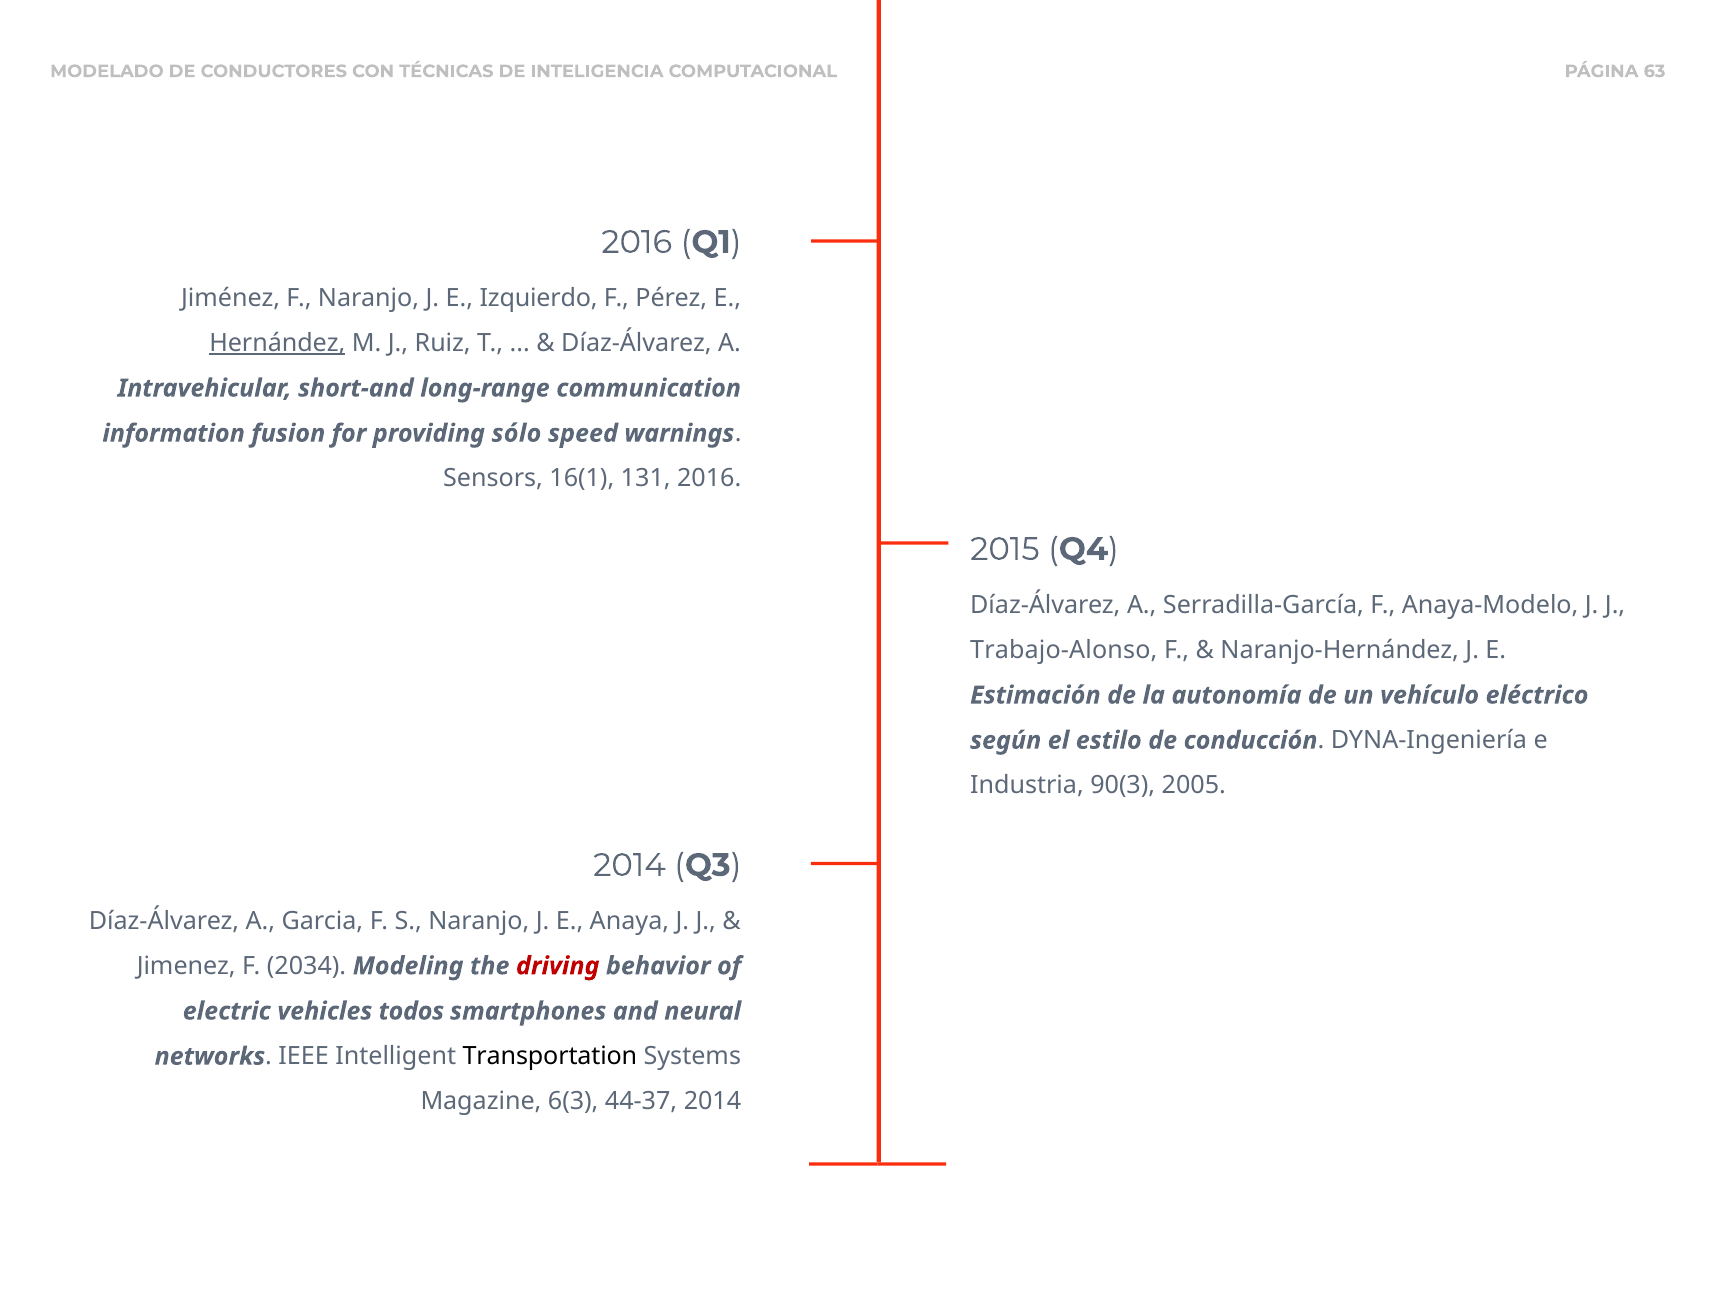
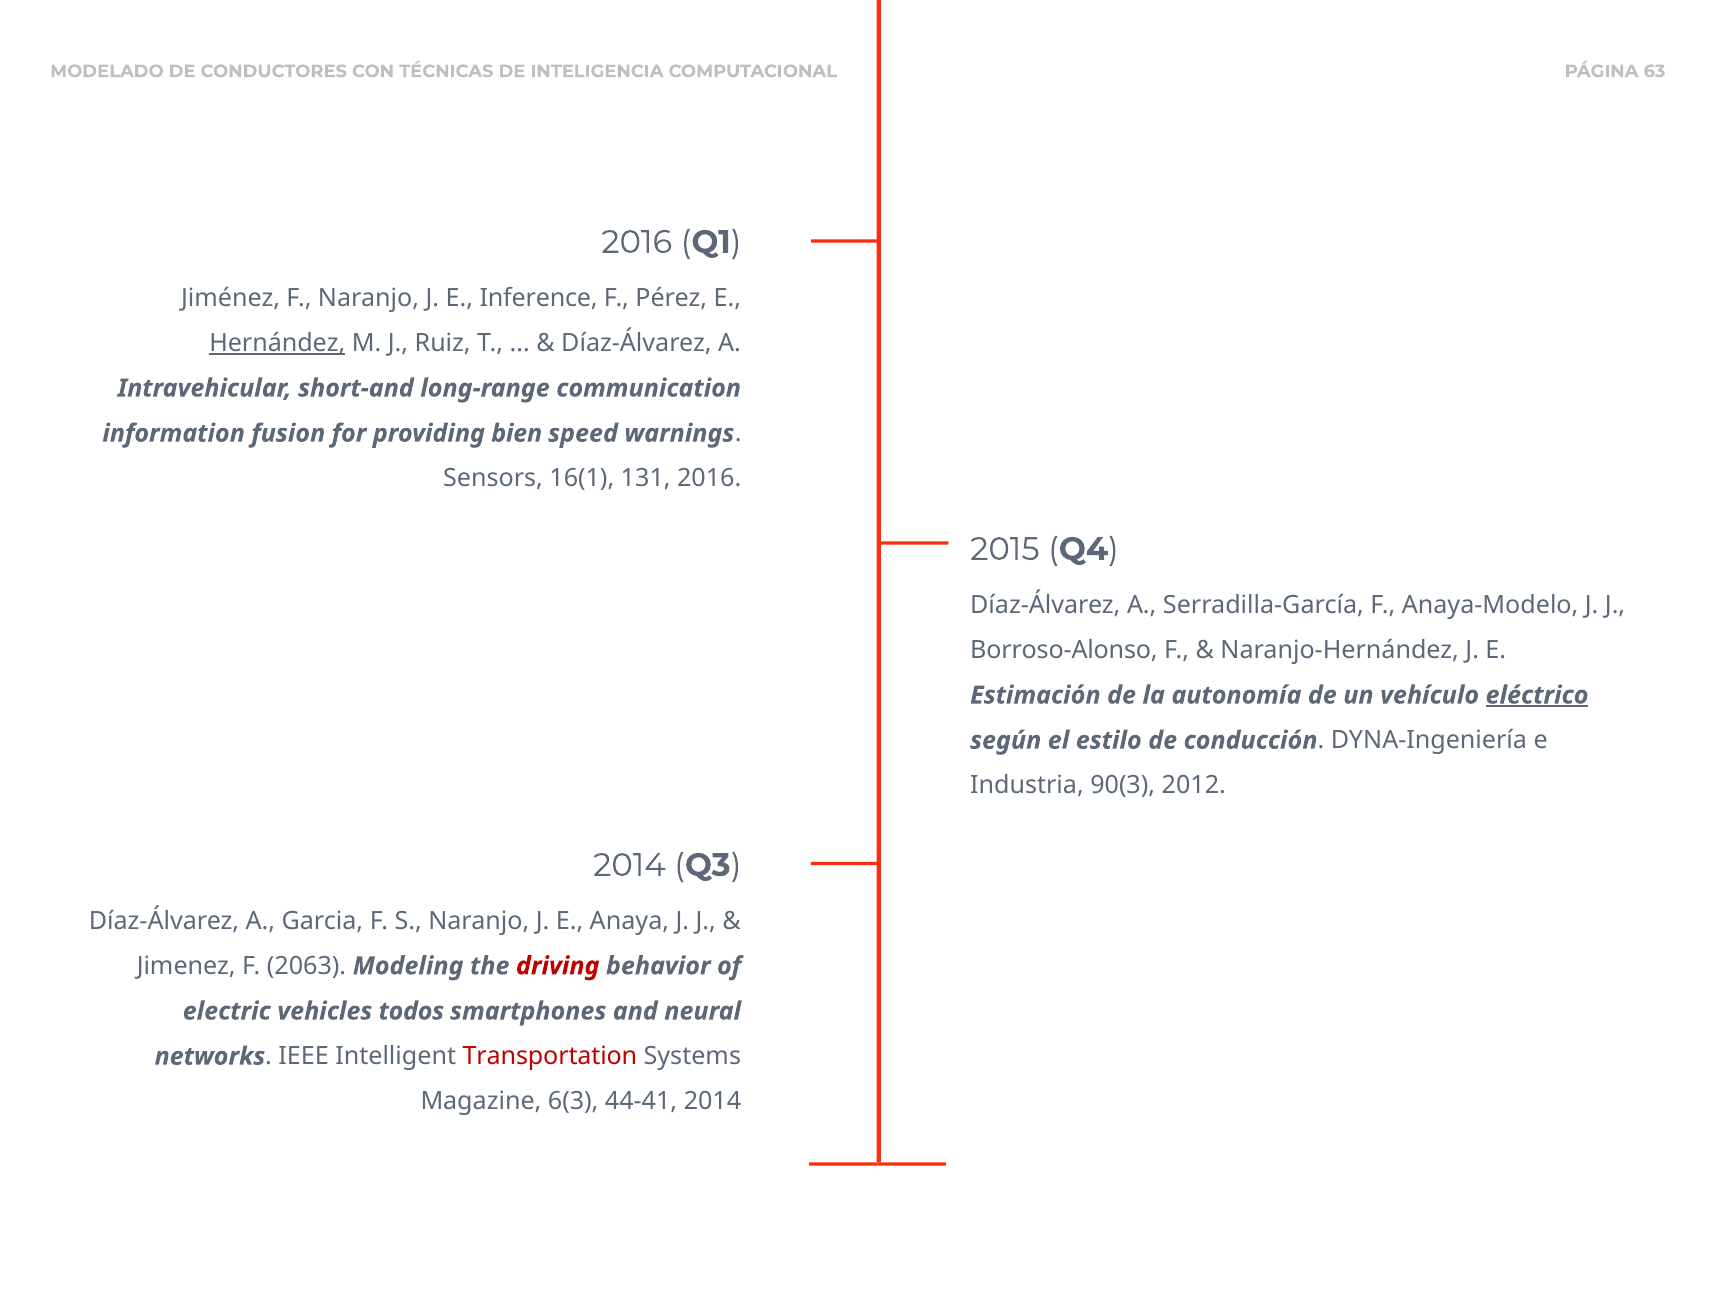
Izquierdo: Izquierdo -> Inference (539, 298)
sólo: sólo -> bien (517, 433)
Trabajo-Alonso: Trabajo-Alonso -> Borroso-Alonso (1064, 650)
eléctrico underline: none -> present (1537, 695)
2005: 2005 -> 2012 (1194, 785)
2034: 2034 -> 2063 (307, 966)
Transportation colour: black -> red (550, 1056)
44-37: 44-37 -> 44-41 (641, 1101)
